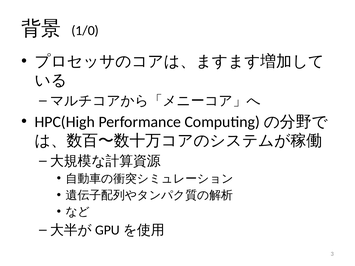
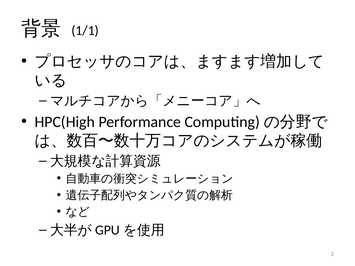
1/0: 1/0 -> 1/1 (85, 31)
